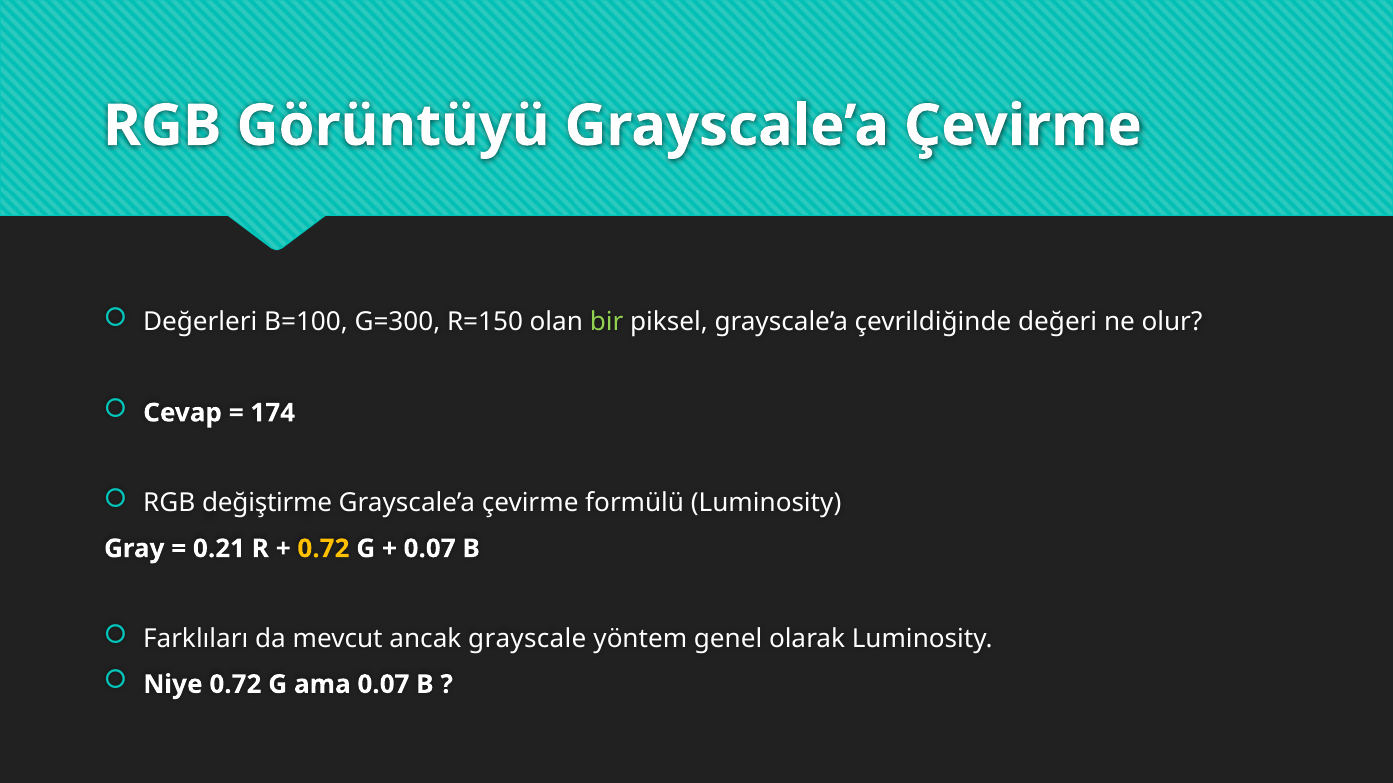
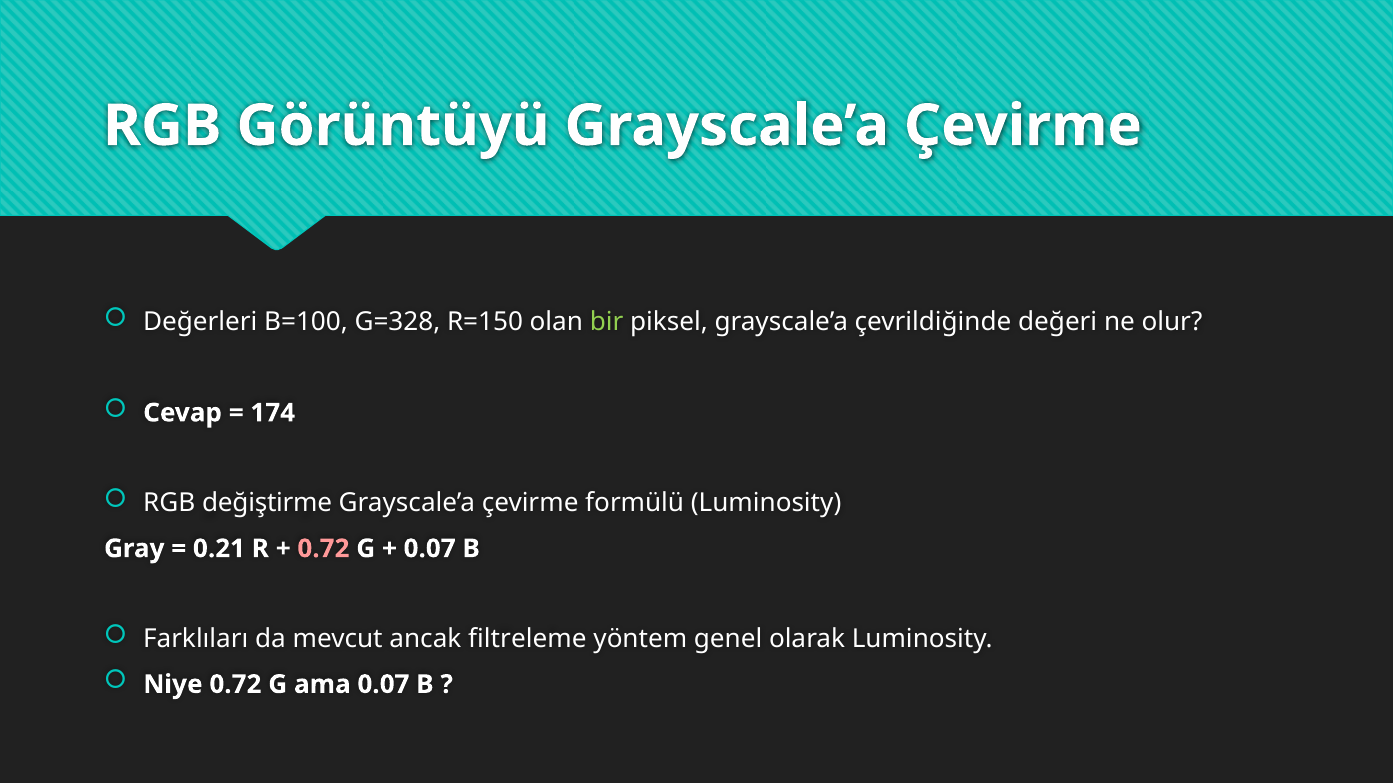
G=300: G=300 -> G=328 (397, 323)
0.72 colour: yellow -> pink (323, 549)
grayscale: grayscale -> filtreleme (527, 640)
